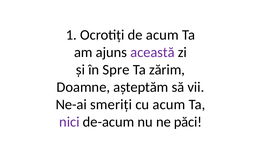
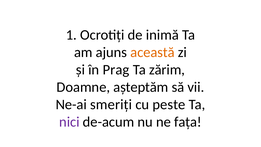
de acum: acum -> inimă (162, 35)
această colour: purple -> orange (152, 52)
Spre: Spre -> Prag (116, 70)
cu acum: acum -> peste (169, 104)
păci: păci -> fața (188, 122)
